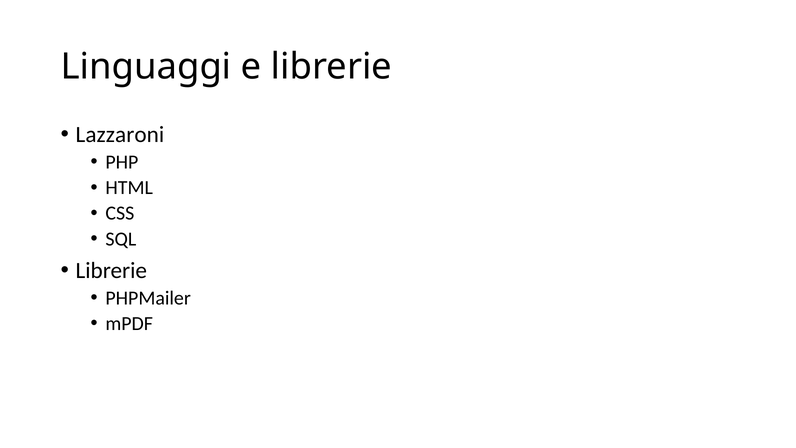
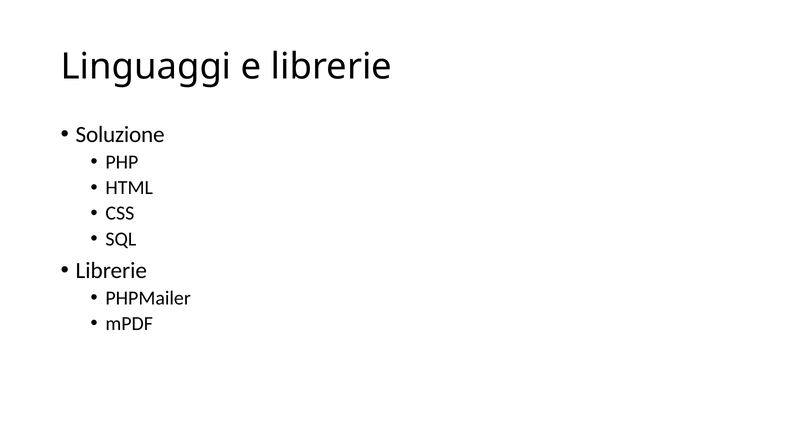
Lazzaroni: Lazzaroni -> Soluzione (120, 135)
